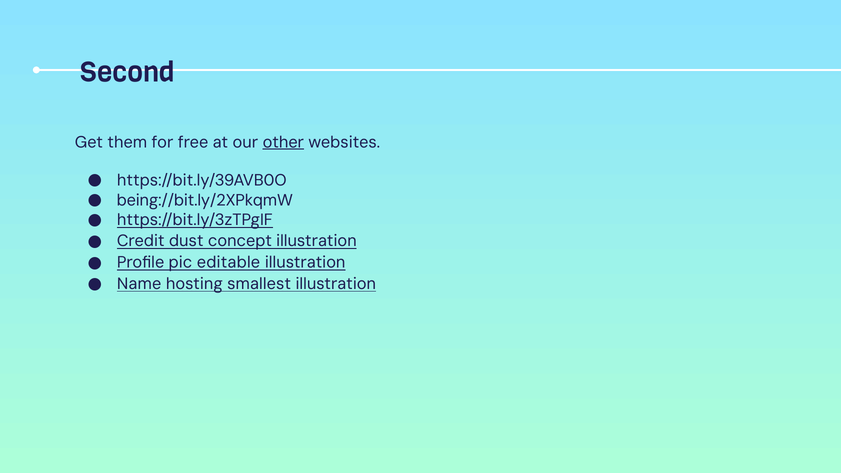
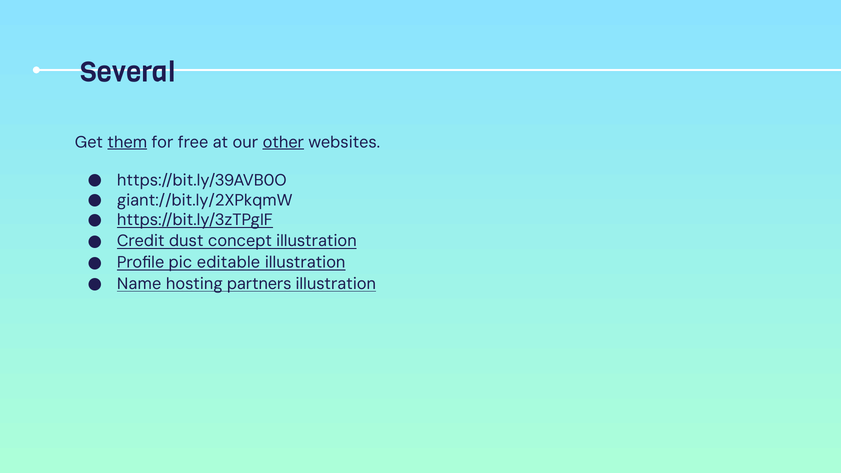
Second: Second -> Several (128, 72)
them underline: none -> present (127, 142)
being://bit.ly/2XPkqmW: being://bit.ly/2XPkqmW -> giant://bit.ly/2XPkqmW (205, 200)
smallest: smallest -> partners (259, 284)
